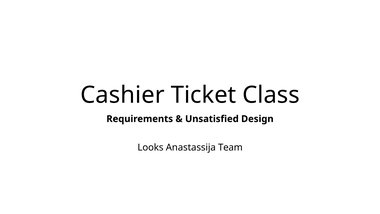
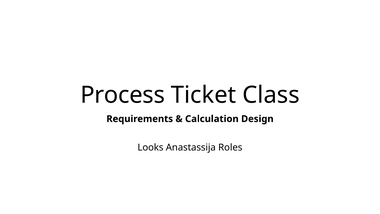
Cashier: Cashier -> Process (123, 95)
Unsatisfied: Unsatisfied -> Calculation (212, 119)
Team: Team -> Roles (230, 147)
